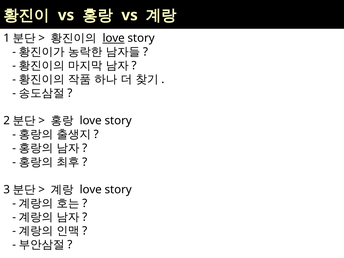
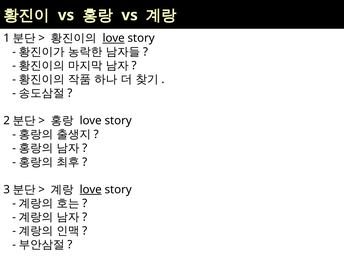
love underline: none -> present (91, 189)
